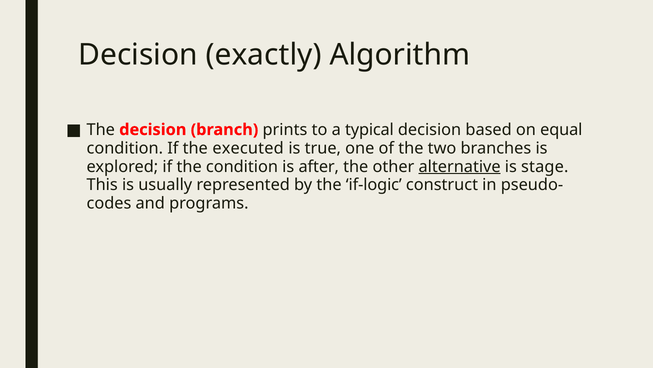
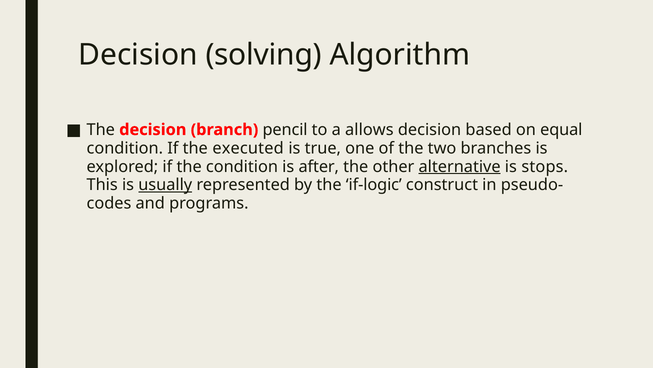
exactly: exactly -> solving (264, 55)
prints: prints -> pencil (285, 129)
typical: typical -> allows (369, 129)
stage: stage -> stops (545, 166)
usually underline: none -> present (165, 185)
